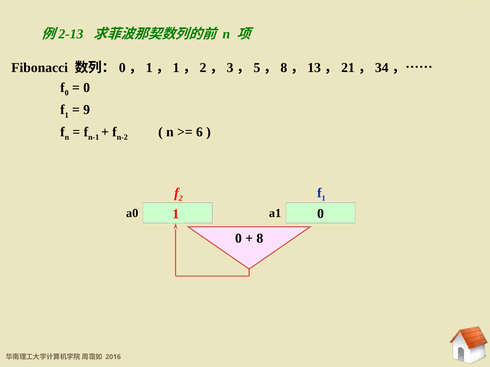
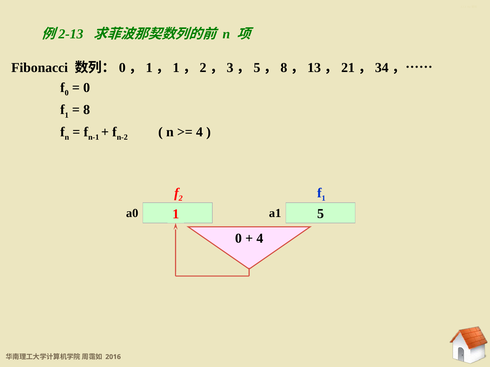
9: 9 -> 8 (87, 110)
6: 6 -> 4 (199, 132)
a0 0: 0 -> 5 (321, 214)
8: 8 -> 4 (260, 239)
